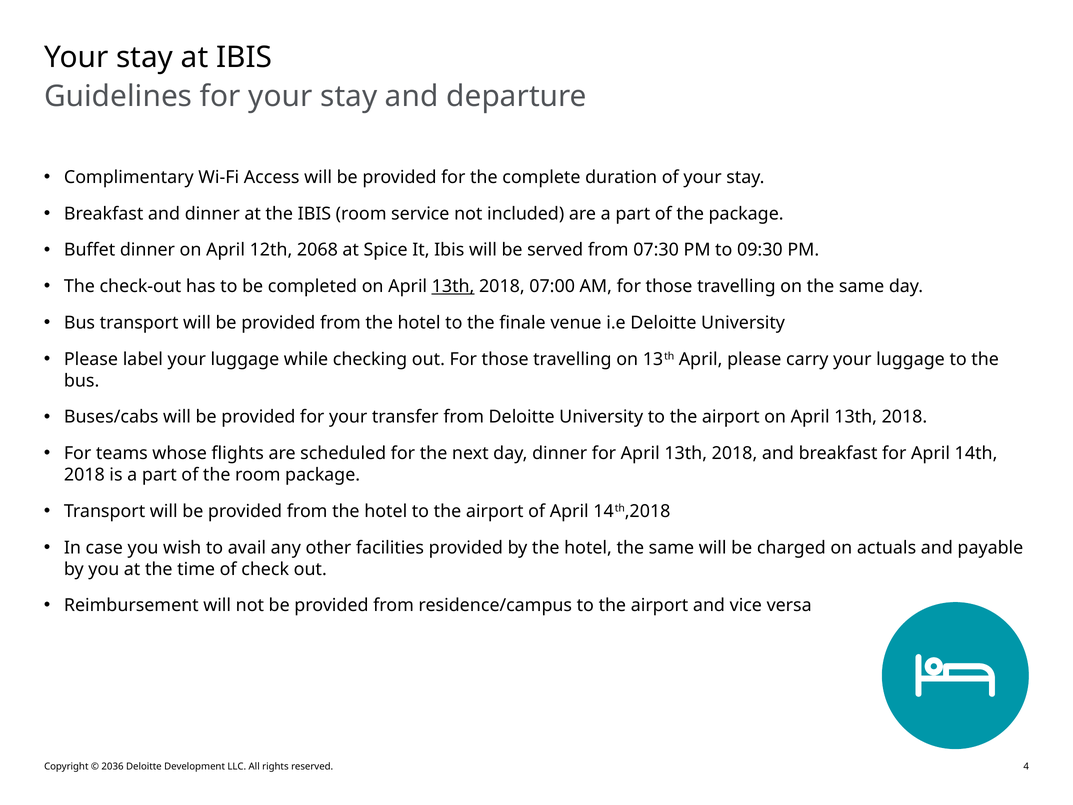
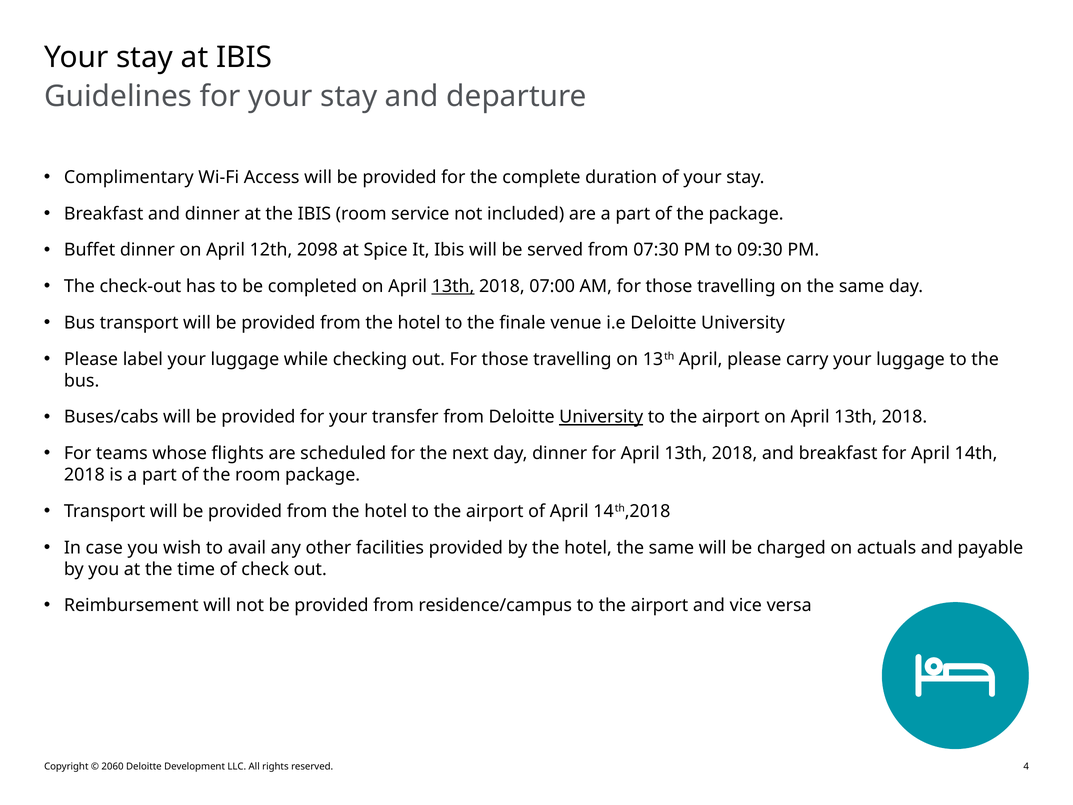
2068: 2068 -> 2098 (317, 250)
University underline: none -> present (601, 417)
2036: 2036 -> 2060 (113, 767)
